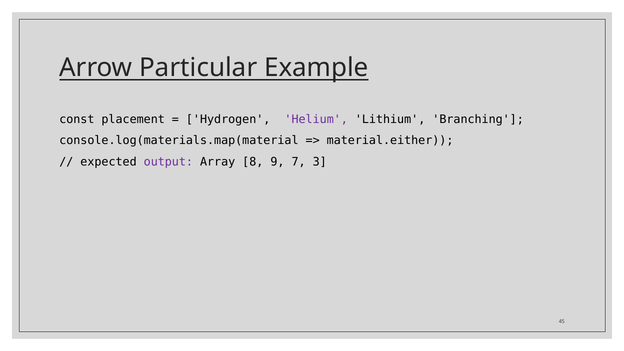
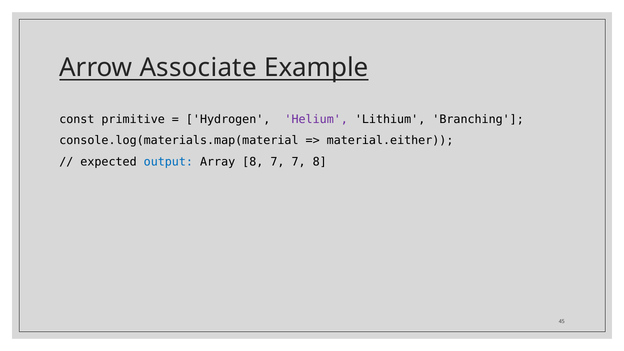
Particular: Particular -> Associate (198, 68)
placement: placement -> primitive (133, 119)
output colour: purple -> blue (168, 162)
8 9: 9 -> 7 (277, 162)
7 3: 3 -> 8 (320, 162)
